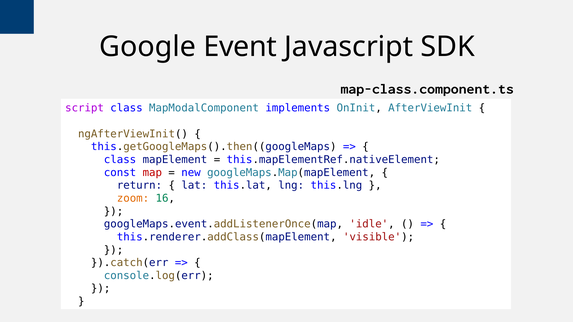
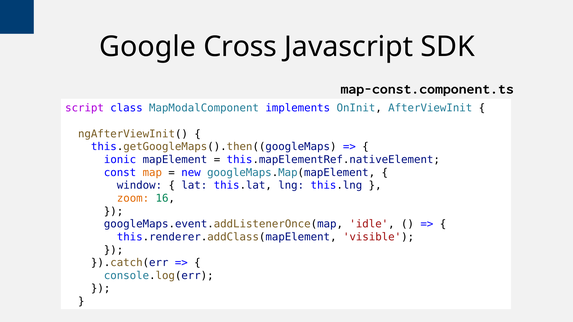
Event: Event -> Cross (240, 47)
map-class.component.ts: map-class.component.ts -> map-const.component.ts (427, 89)
class: class -> ionic (120, 160)
map colour: red -> orange (152, 173)
return: return -> window (139, 186)
